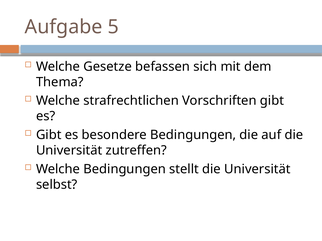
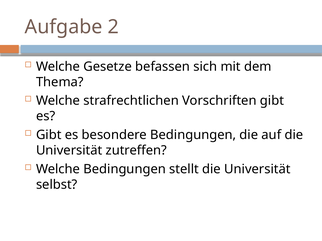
5: 5 -> 2 (113, 27)
